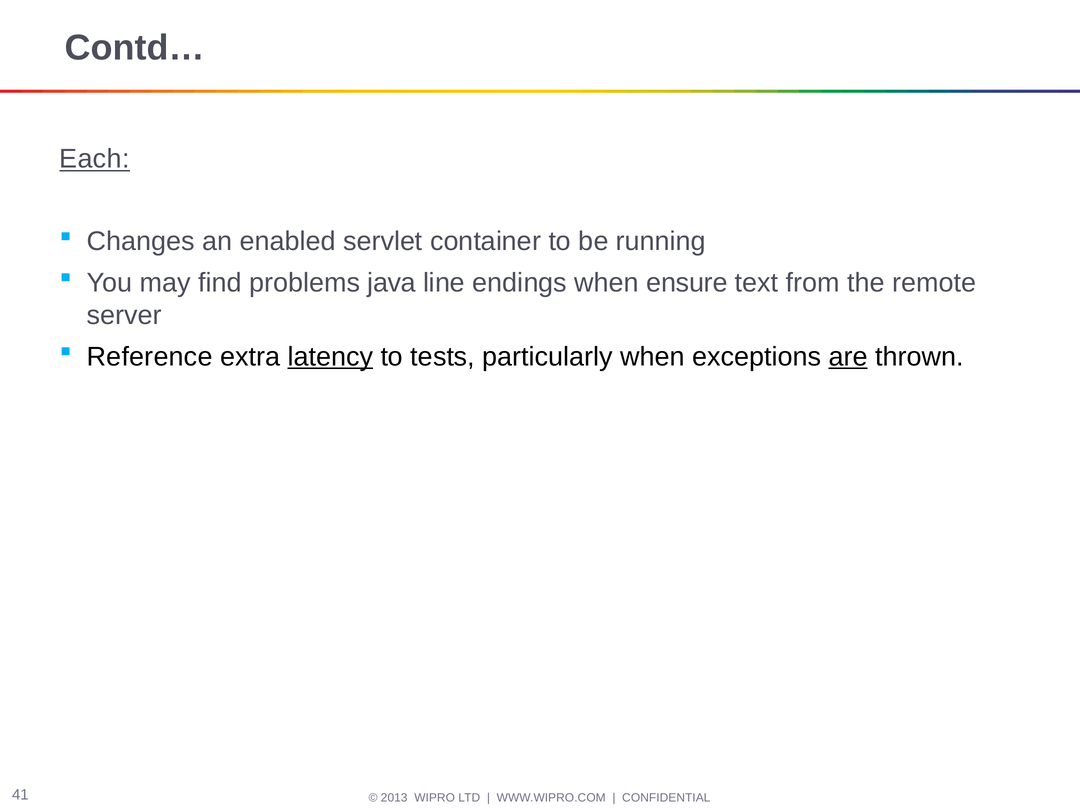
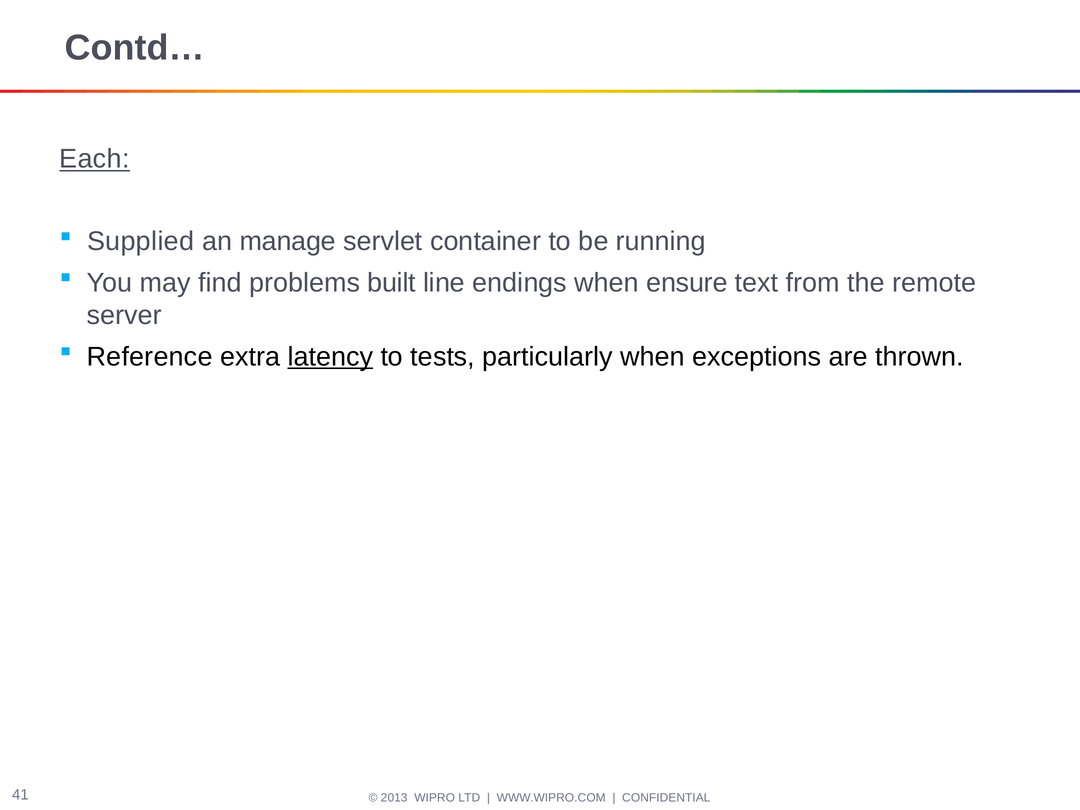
Changes: Changes -> Supplied (141, 242)
enabled: enabled -> manage (288, 242)
java: java -> built (392, 283)
are underline: present -> none (848, 357)
